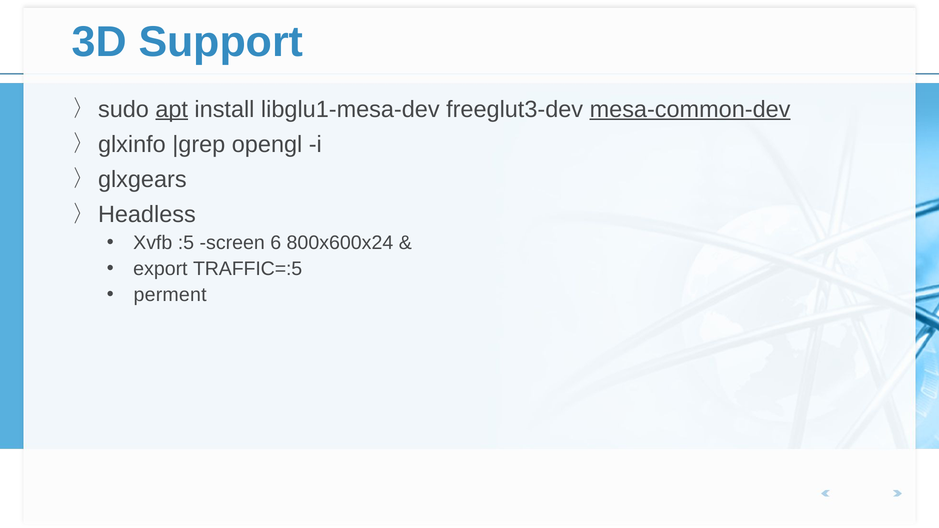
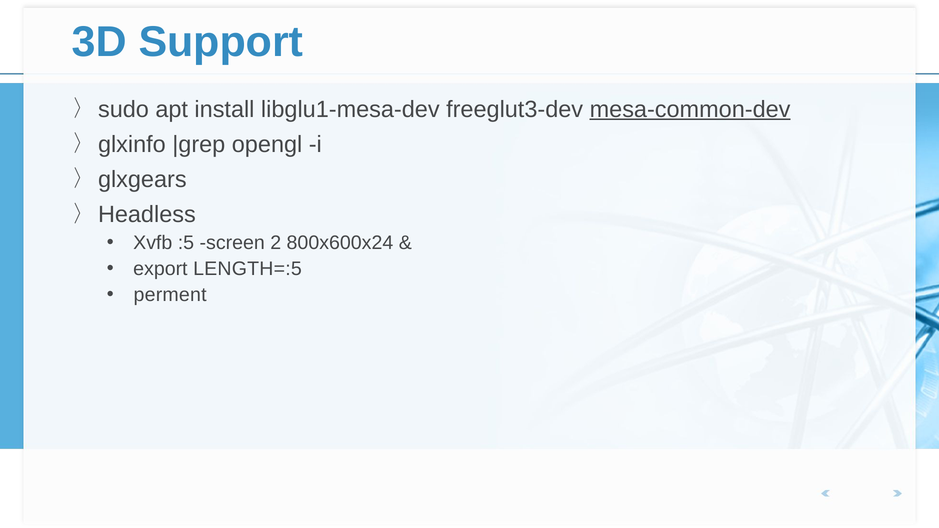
apt underline: present -> none (172, 109)
6: 6 -> 2 (276, 243)
TRAFFIC=:5: TRAFFIC=:5 -> LENGTH=:5 (247, 269)
